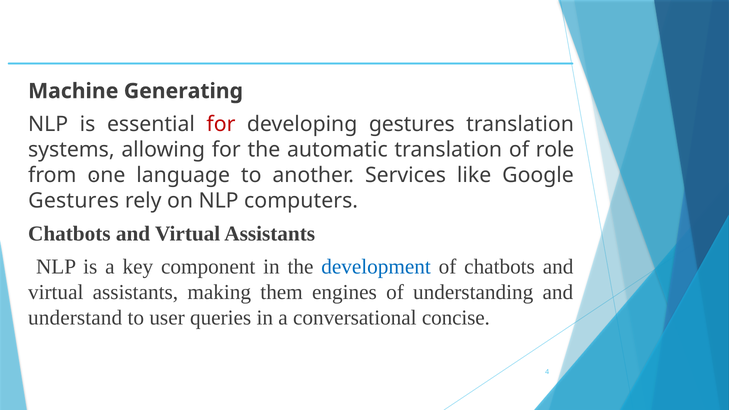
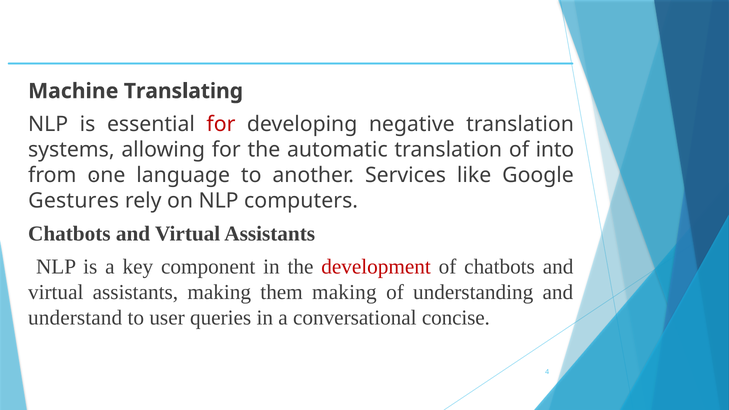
Generating: Generating -> Translating (183, 91)
developing gestures: gestures -> negative (412, 124)
role: role -> into (555, 150)
development colour: blue -> red (376, 267)
them engines: engines -> making (344, 292)
